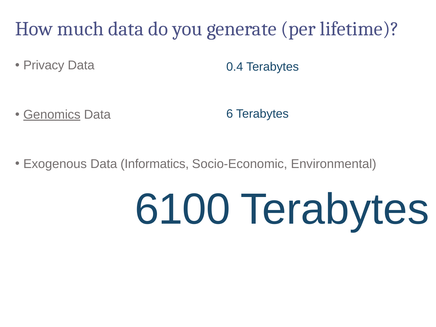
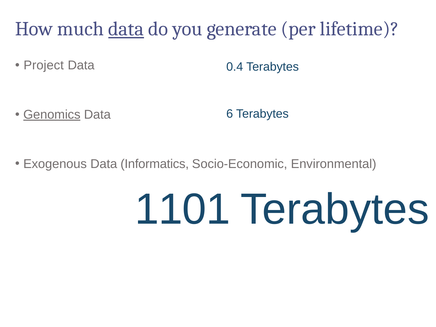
data underline: none -> present (126, 29)
Privacy: Privacy -> Project (44, 65)
6100: 6100 -> 1101 (182, 209)
